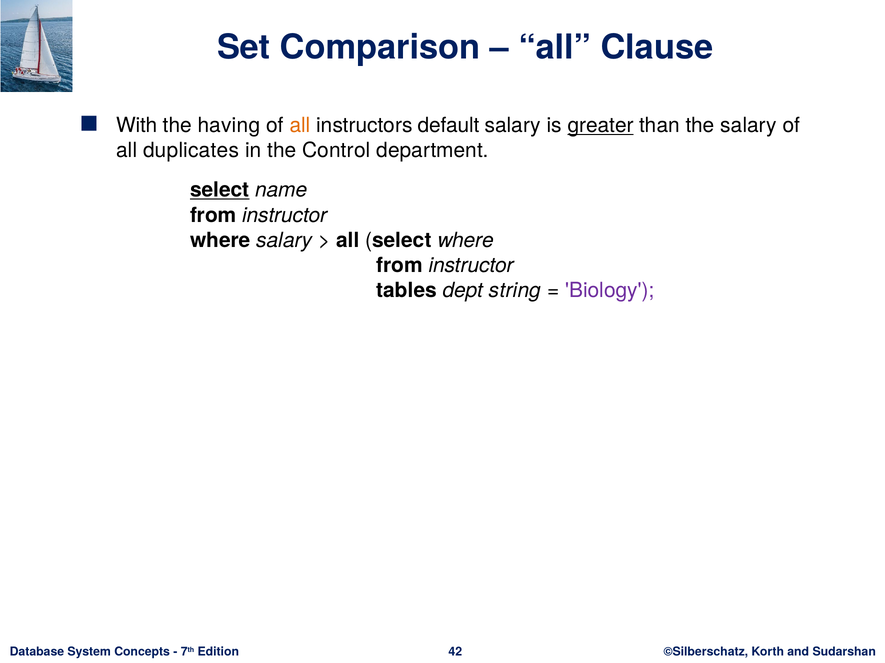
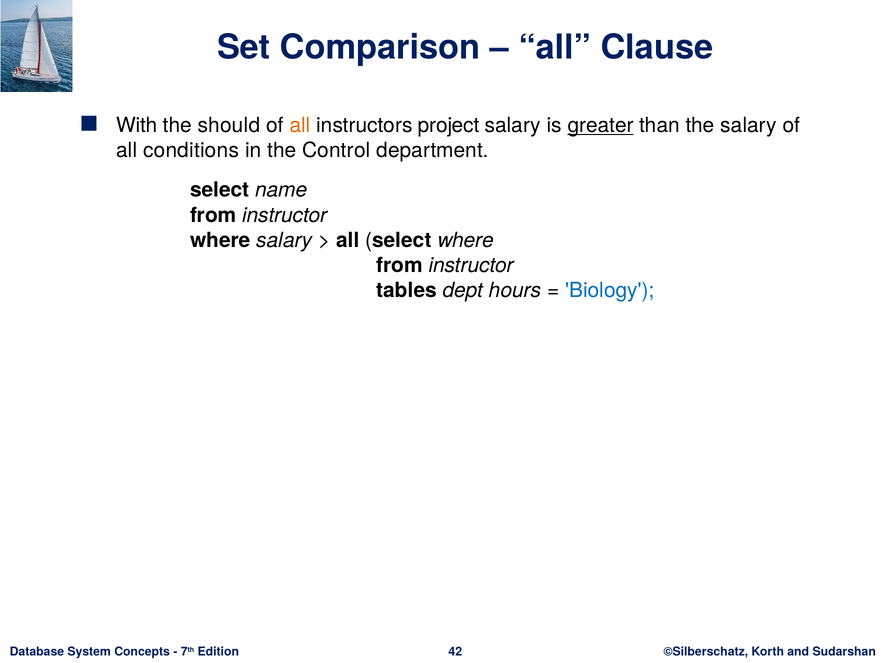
having: having -> should (229, 126)
default: default -> project (449, 126)
duplicates: duplicates -> conditions (191, 151)
select underline: present -> none (220, 190)
string: string -> hours (515, 291)
Biology colour: purple -> blue (610, 291)
